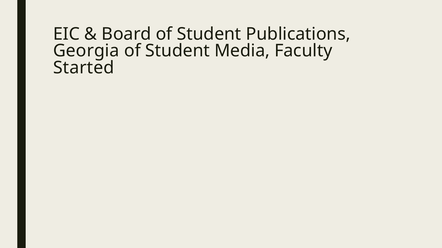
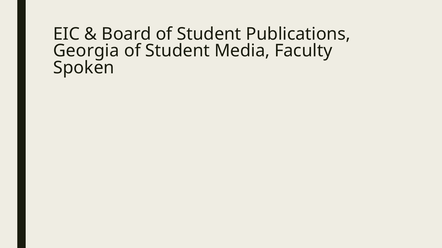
Started: Started -> Spoken (84, 68)
